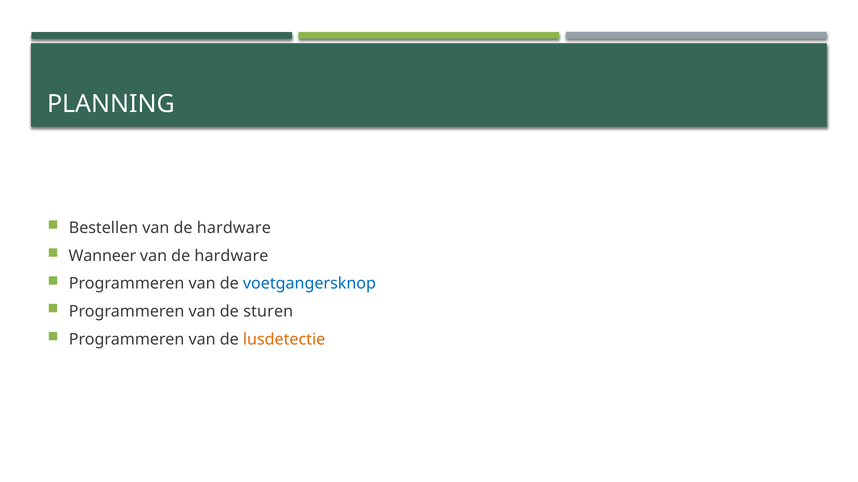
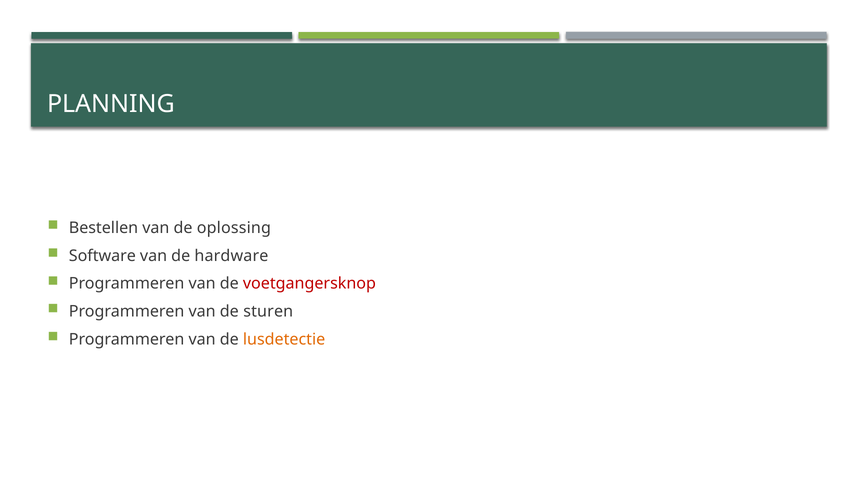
Bestellen van de hardware: hardware -> oplossing (234, 228)
Wanneer: Wanneer -> Software (102, 256)
voetgangersknop colour: blue -> red (309, 284)
